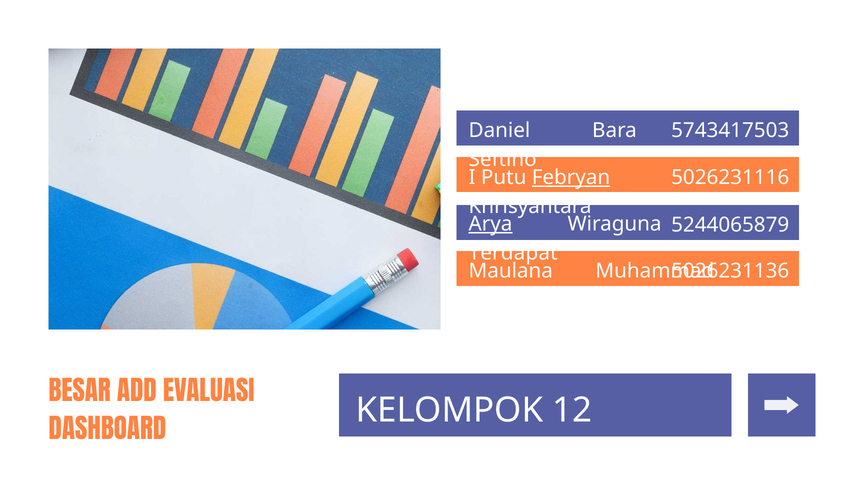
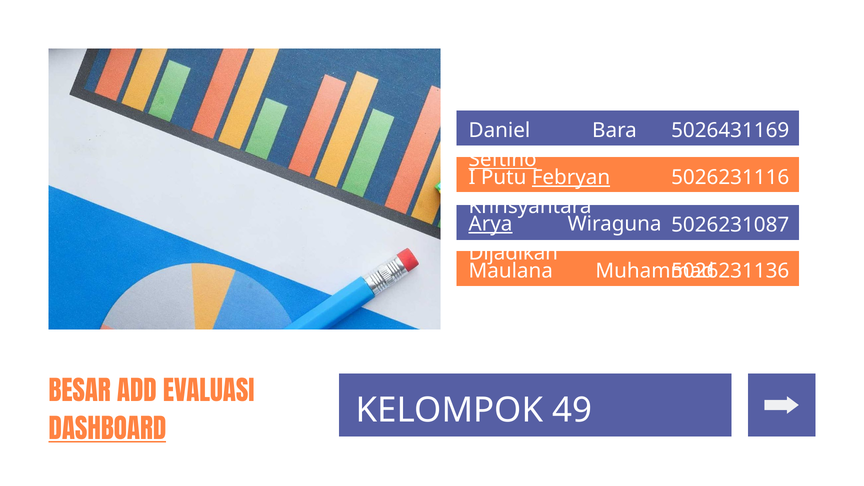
5743417503: 5743417503 -> 5026431169 (730, 131)
Seftino underline: none -> present (503, 160)
5244065879: 5244065879 -> 5026231087 (730, 225)
Terdapat: Terdapat -> Dijadikan (513, 253)
DASHBOARD underline: none -> present (107, 430)
12: 12 -> 49 (572, 410)
